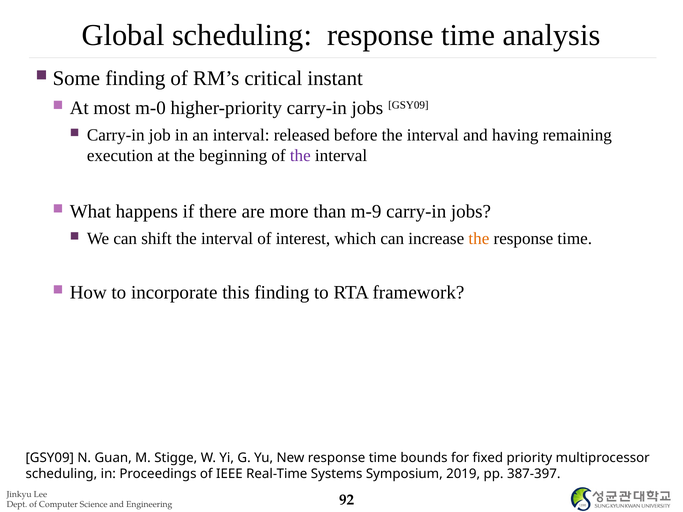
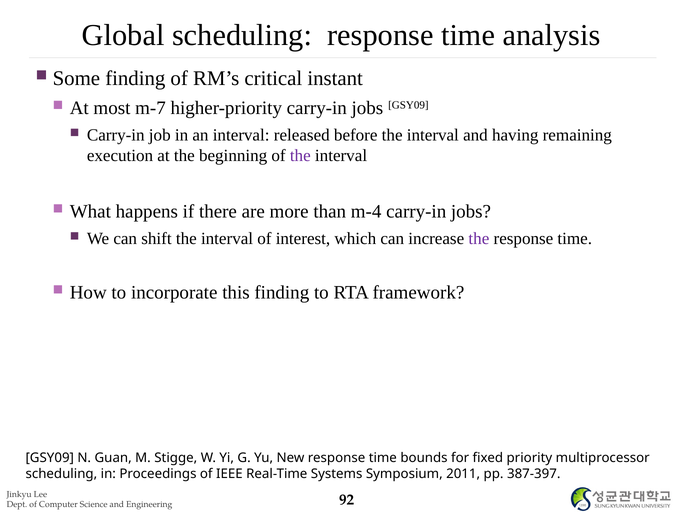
m-0: m-0 -> m-7 (150, 108)
m-9: m-9 -> m-4 (366, 212)
the colour: orange -> purple (479, 239)
2019: 2019 -> 2011 (463, 474)
